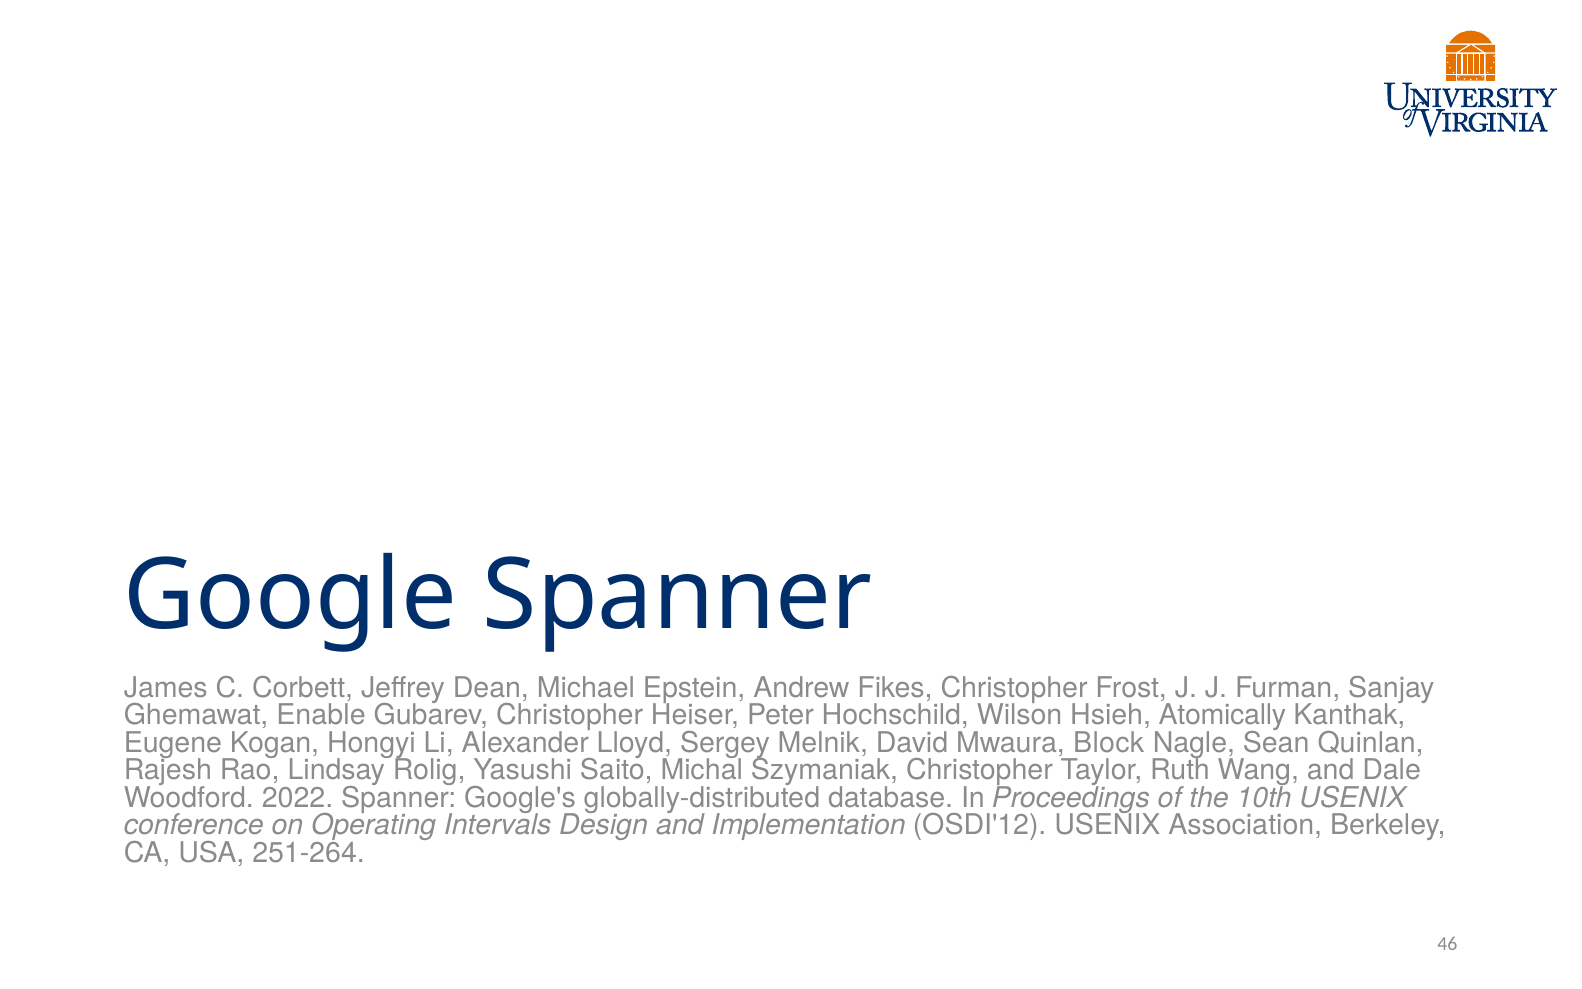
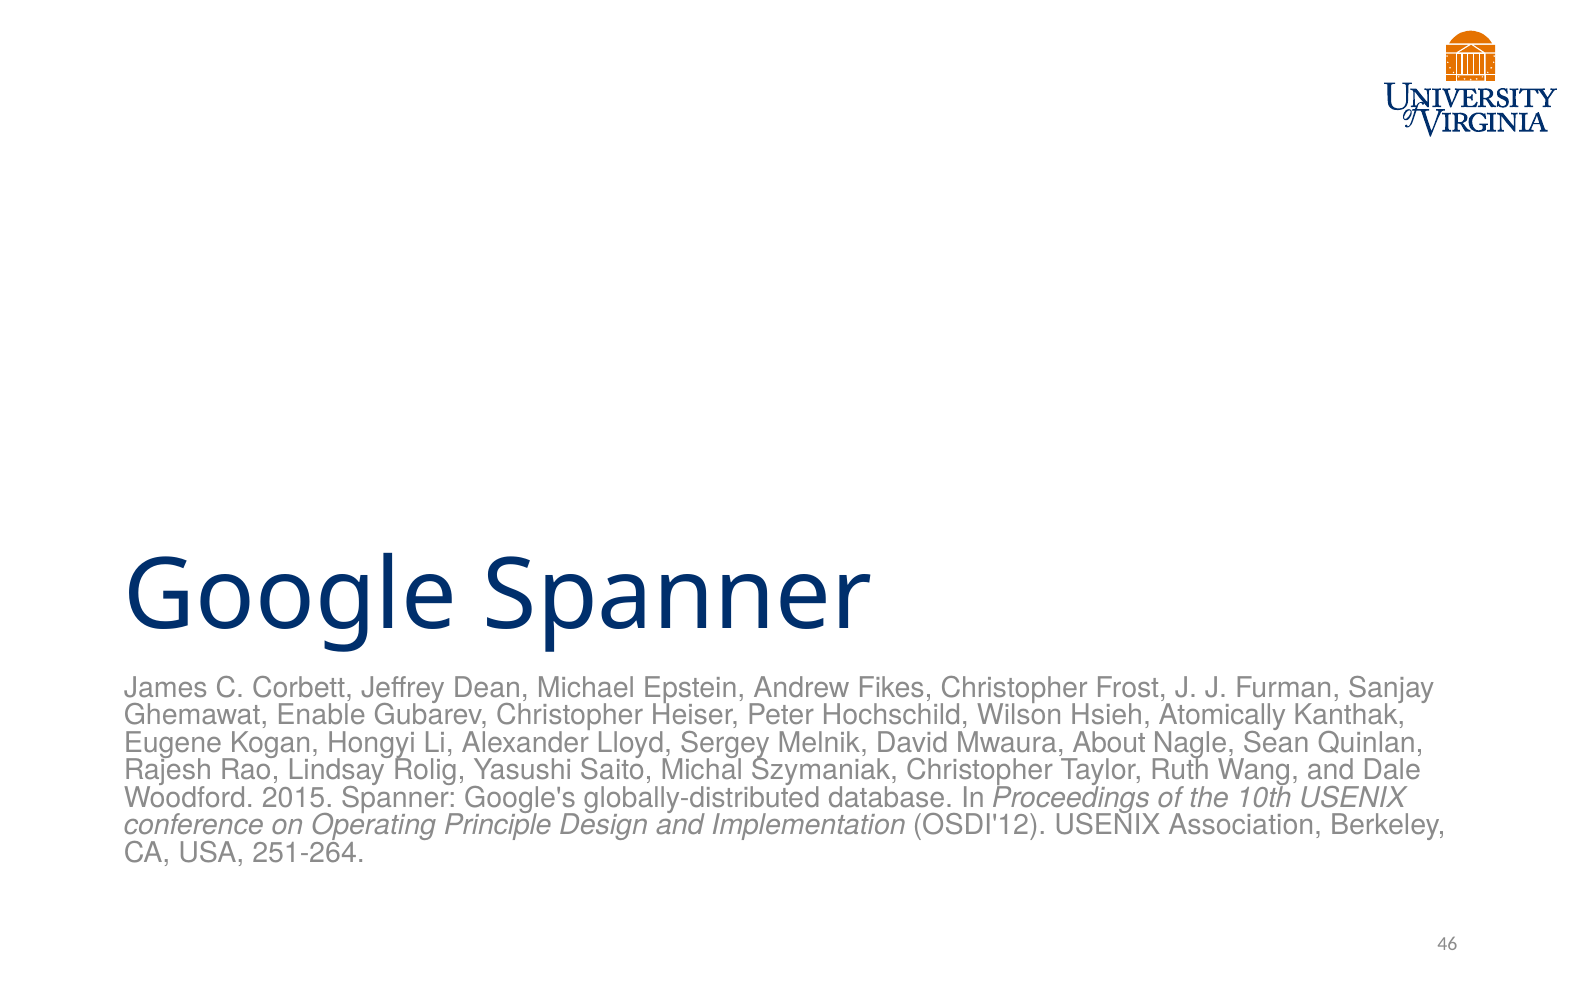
Block: Block -> About (1109, 743)
2022: 2022 -> 2015 (298, 798)
Intervals: Intervals -> Principle (498, 825)
